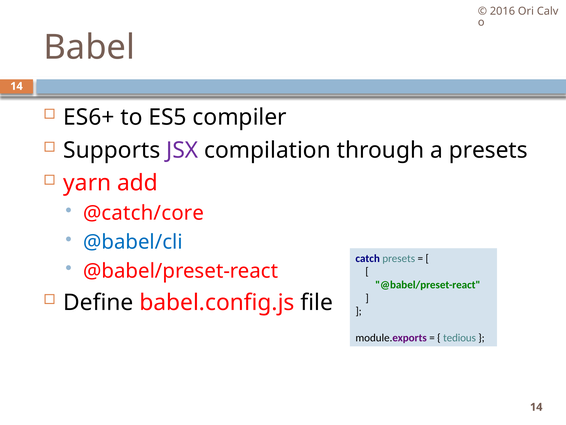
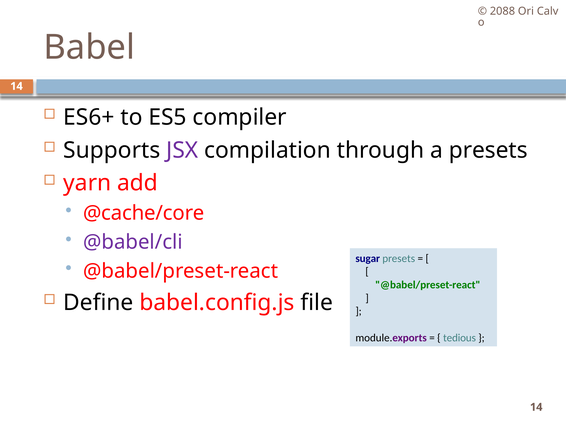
2016: 2016 -> 2088 (502, 11)
@catch/core: @catch/core -> @cache/core (144, 213)
@babel/cli colour: blue -> purple (133, 242)
catch: catch -> sugar (368, 258)
